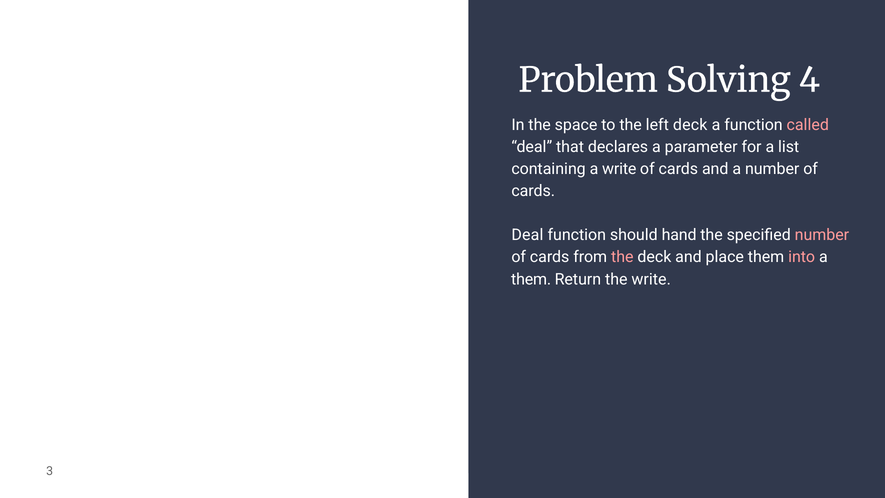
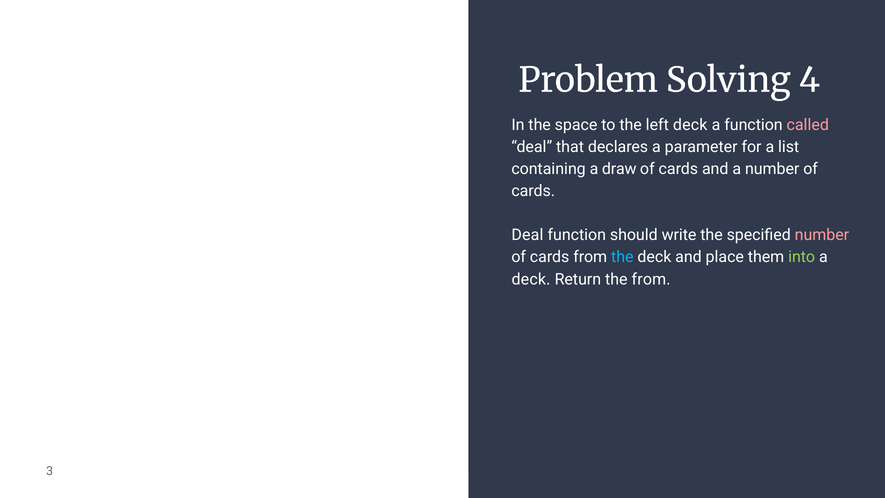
a write: write -> draw (619, 169)
hand: hand -> write (679, 235)
the colour: pink -> light blue (622, 257)
into colour: pink -> light green (802, 257)
them: them -> deck (531, 279)
the write: write -> from (651, 279)
